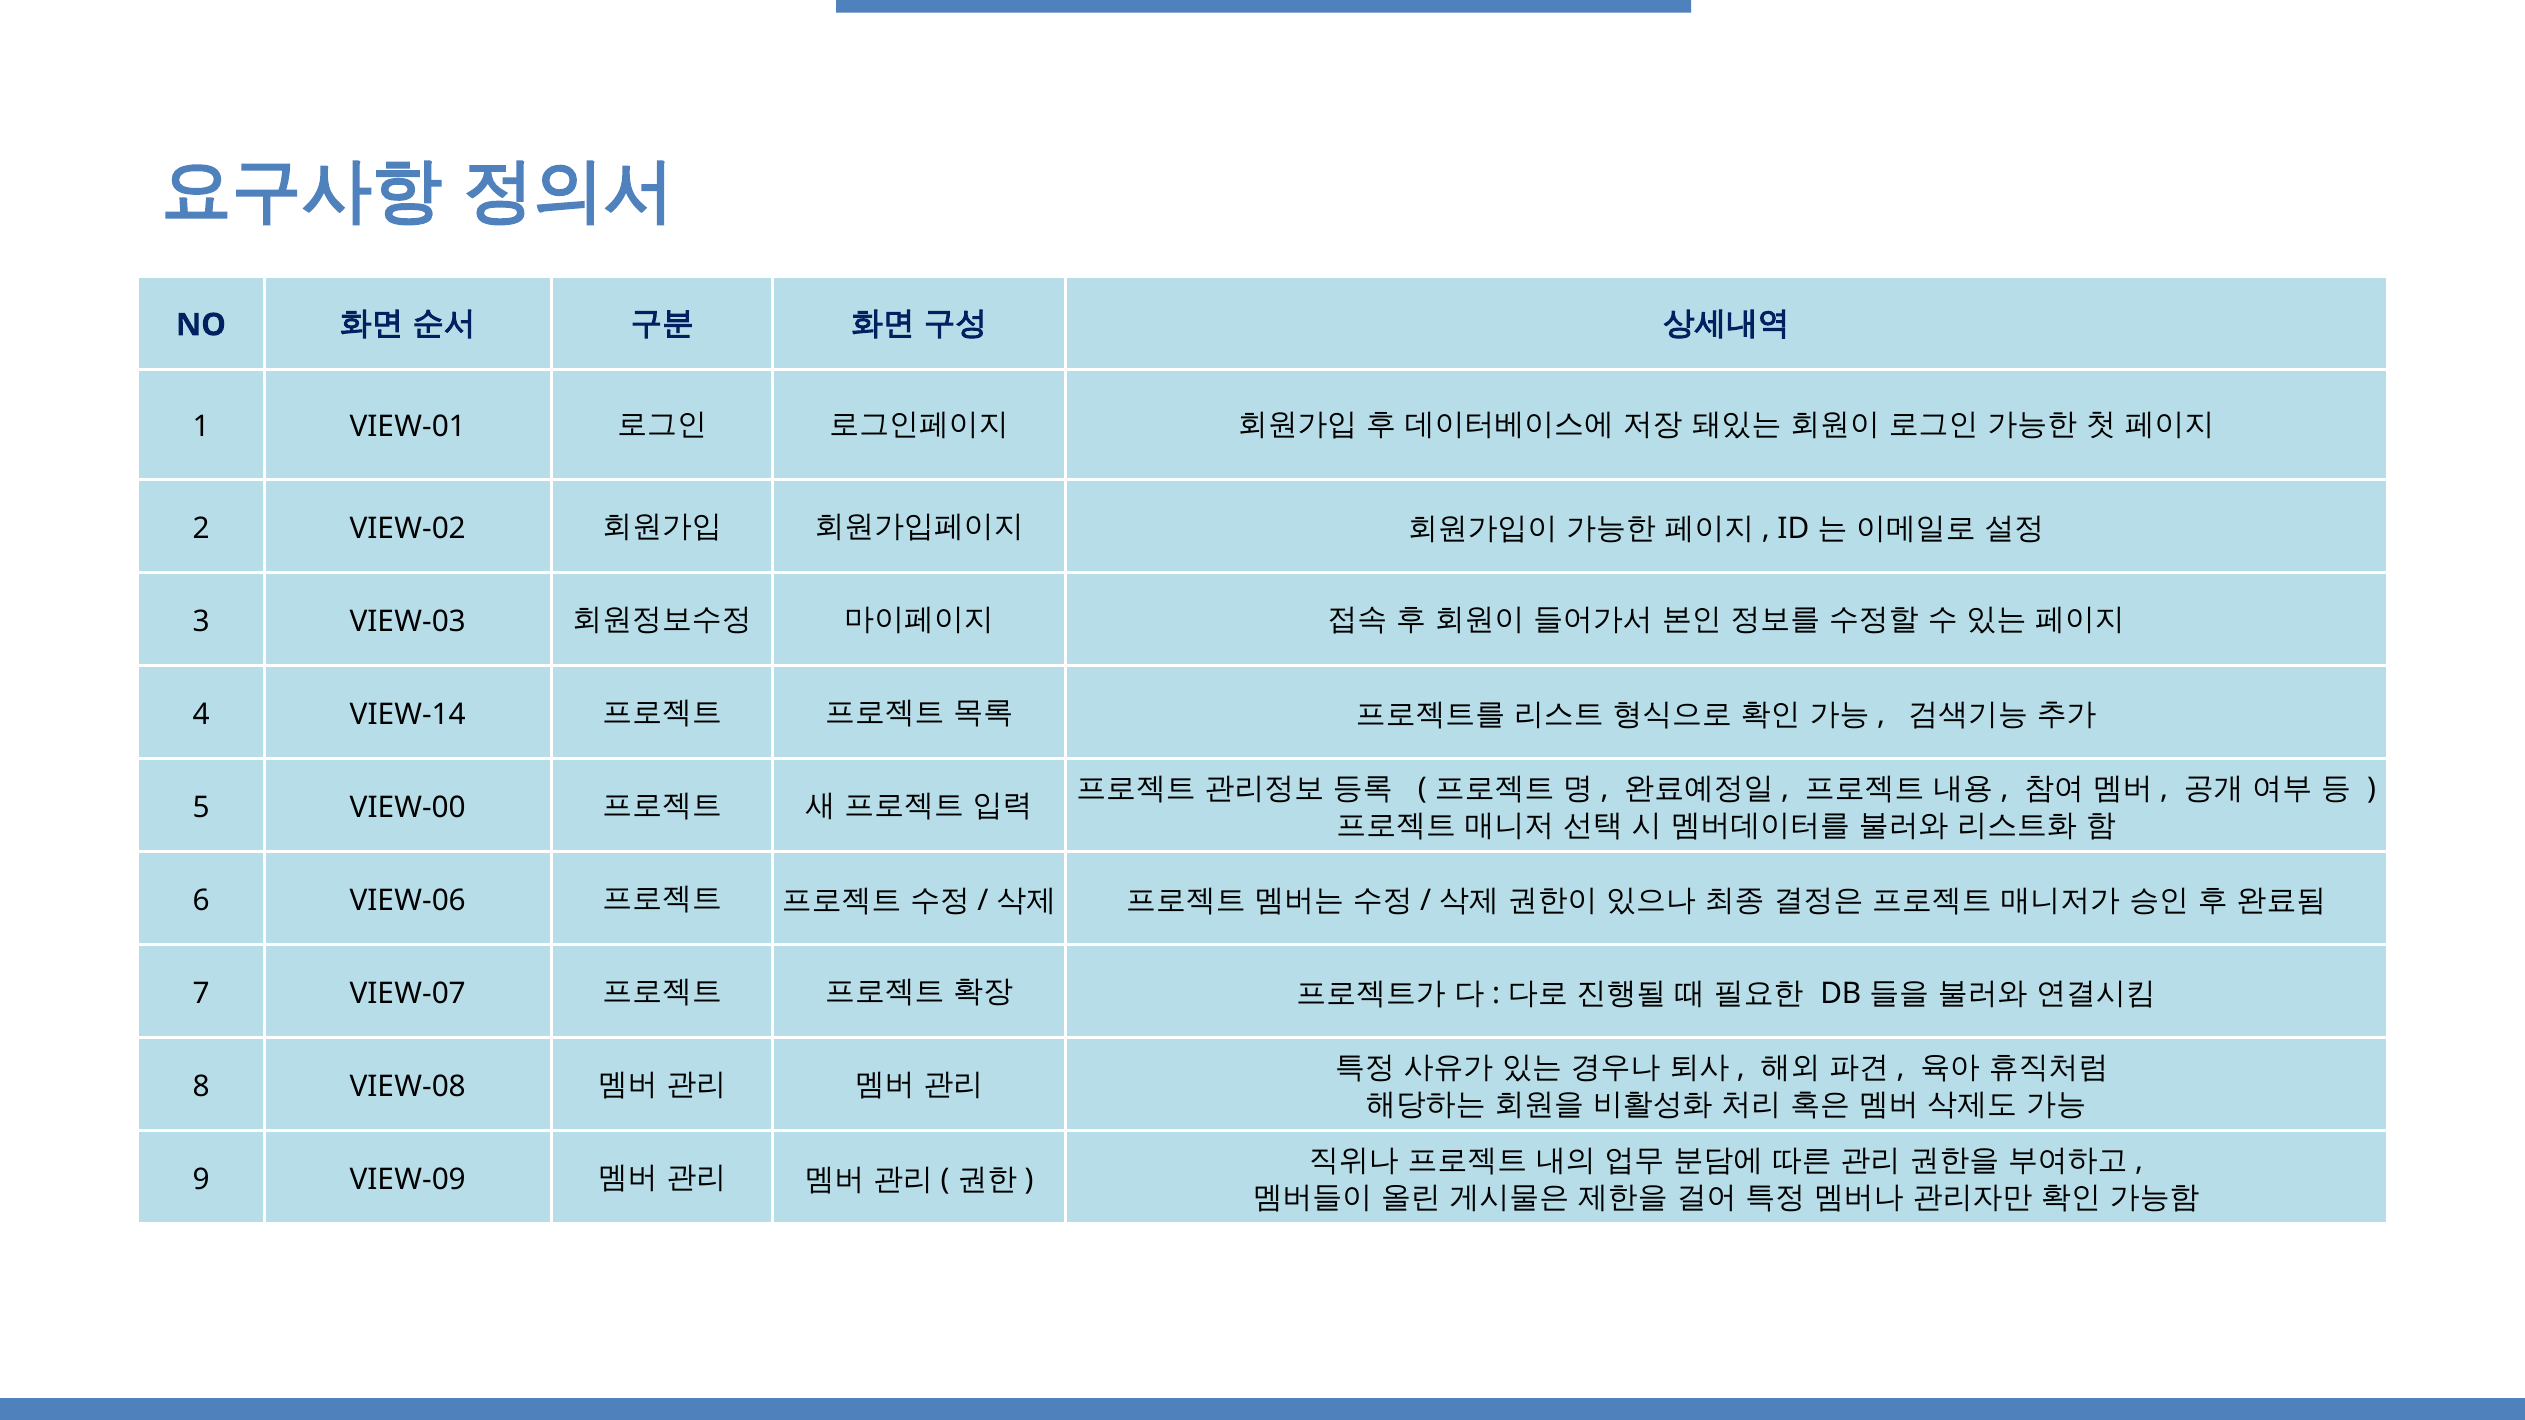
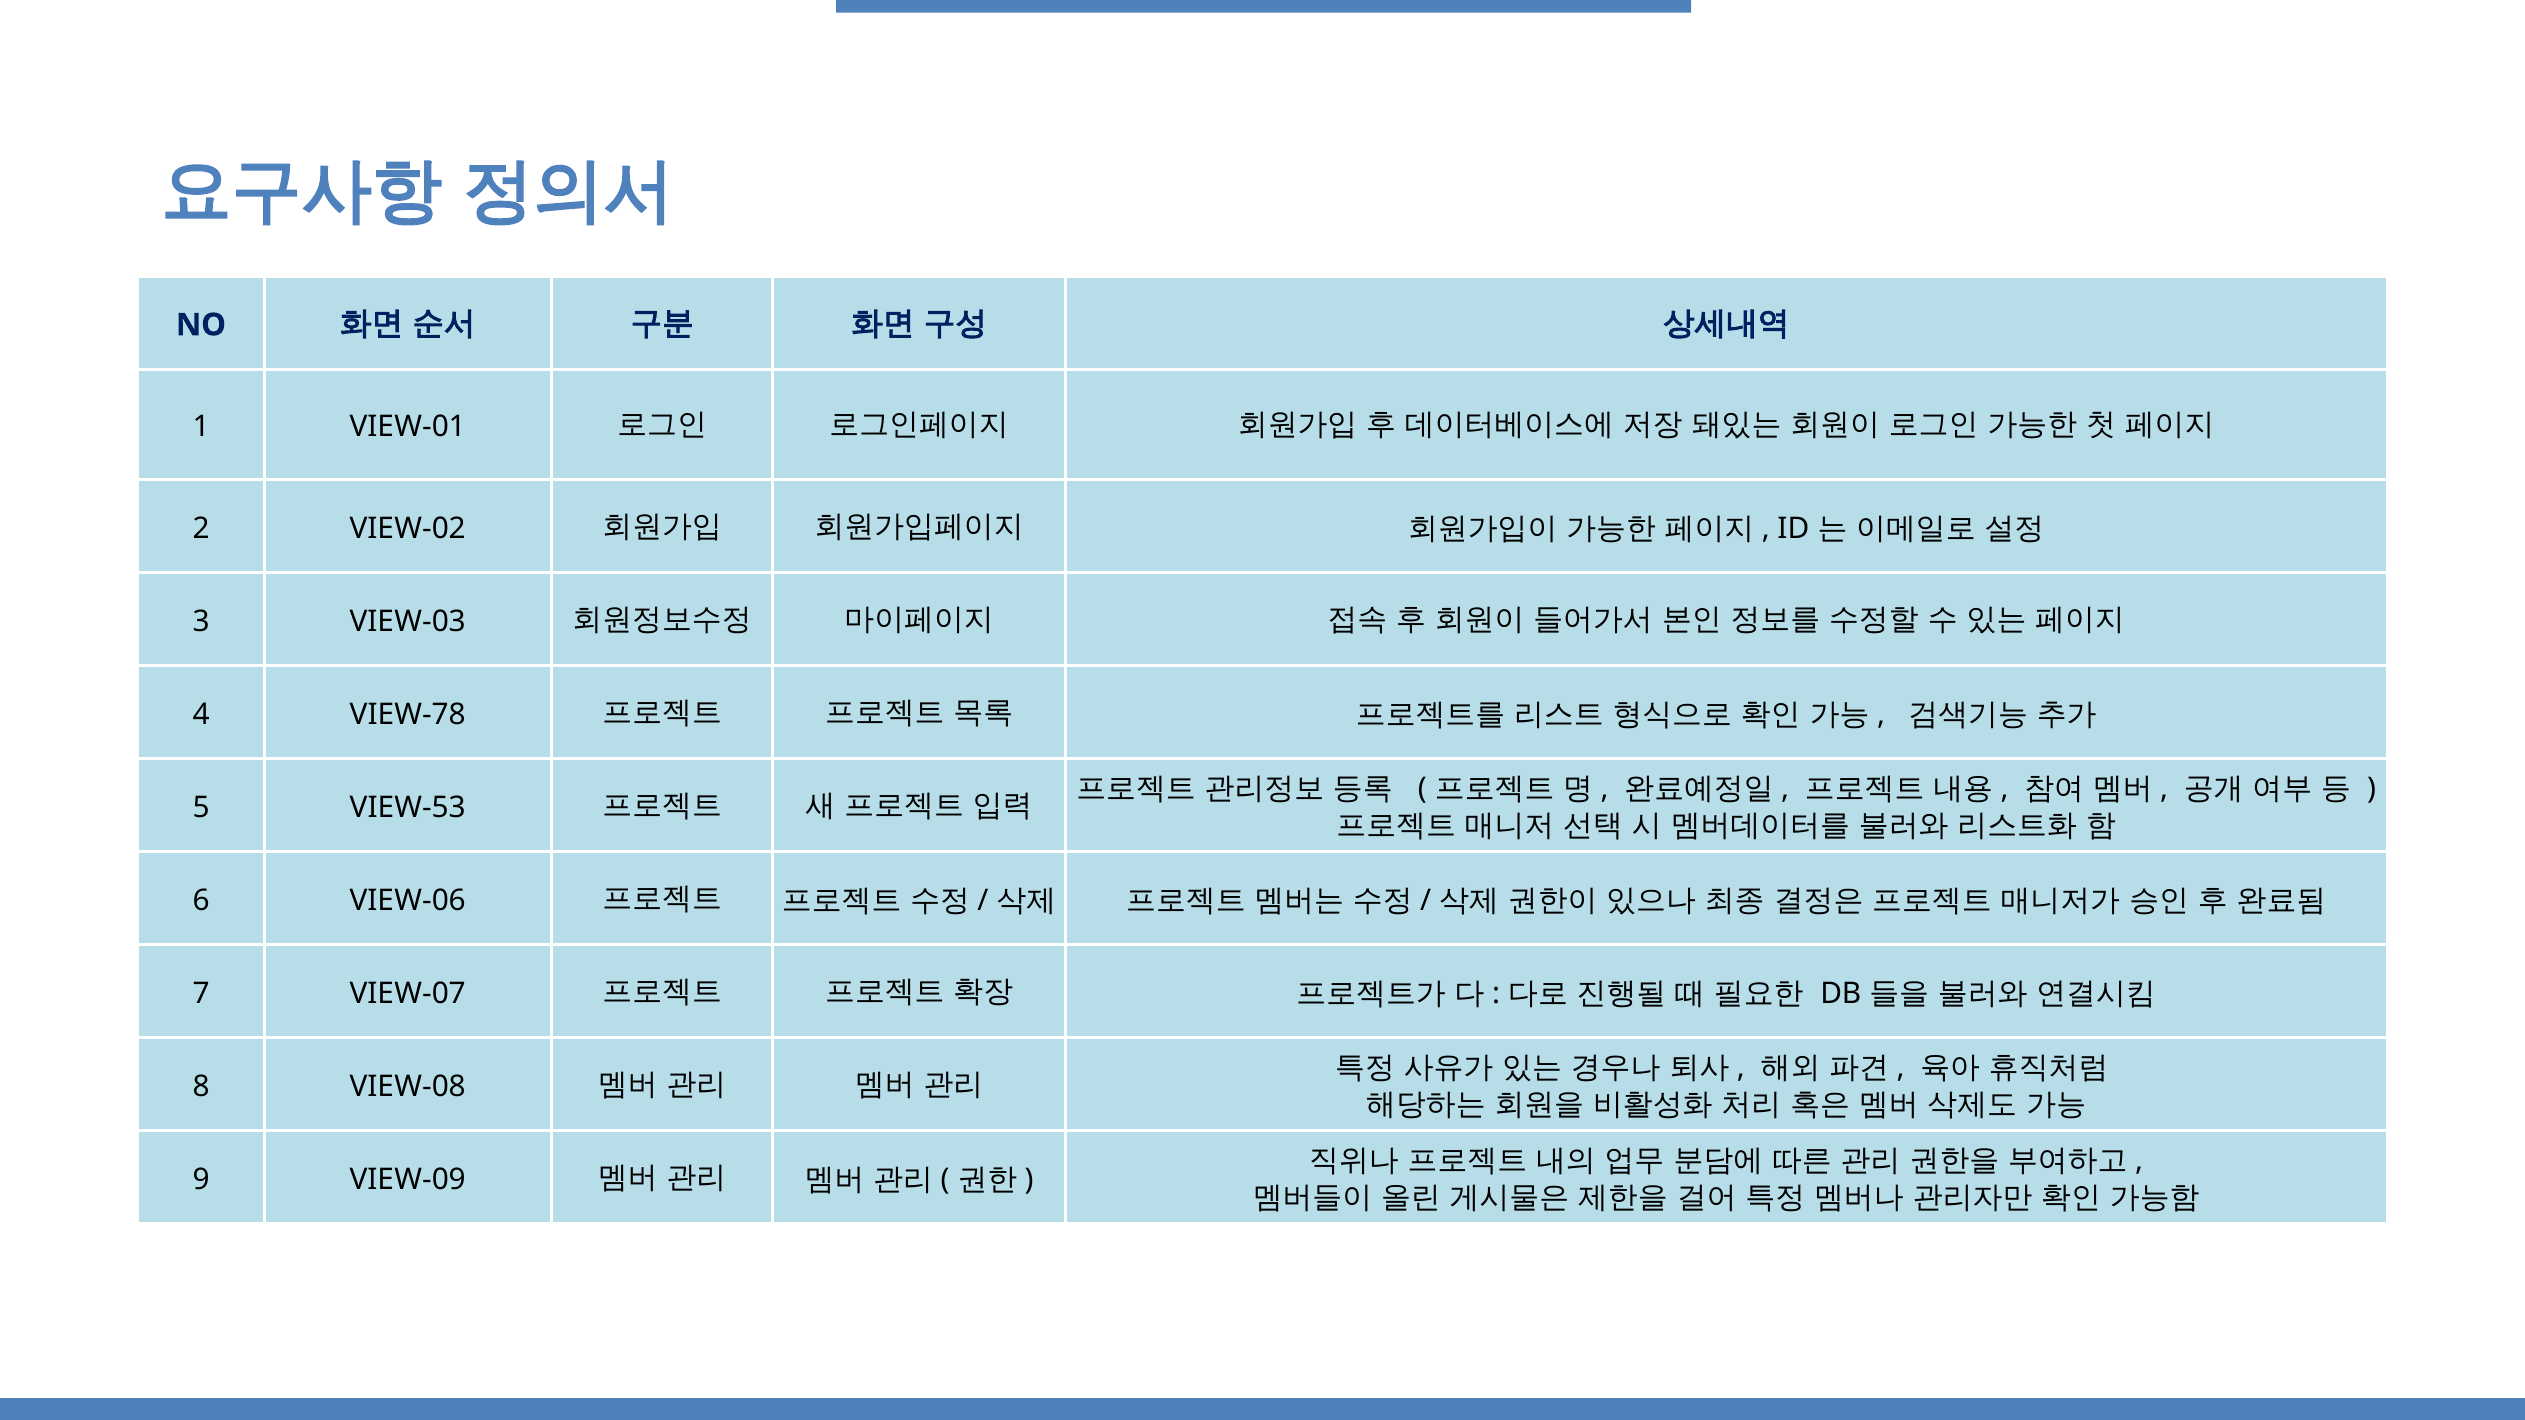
VIEW-14: VIEW-14 -> VIEW-78 (408, 714)
VIEW-00: VIEW-00 -> VIEW-53 (408, 808)
